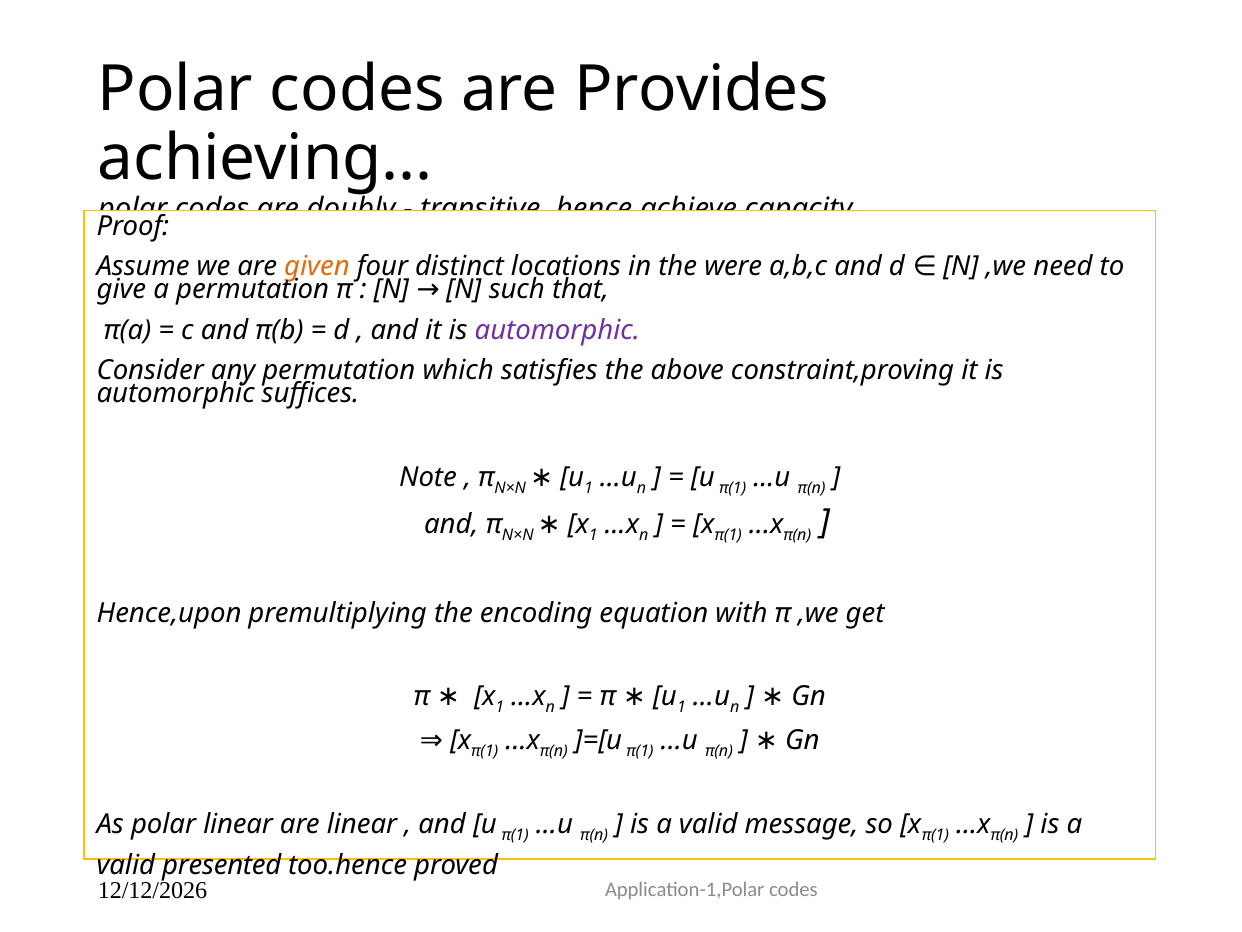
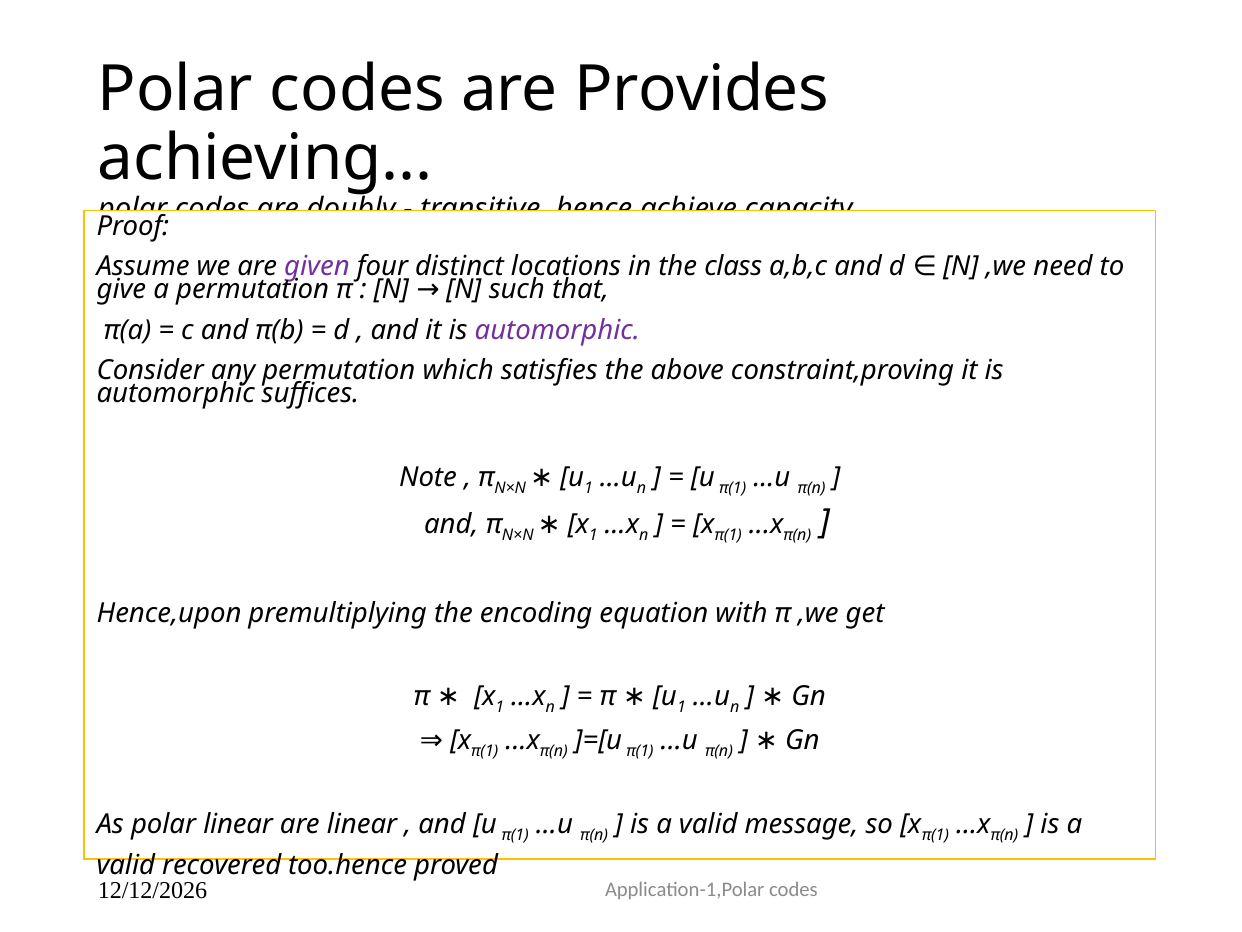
given colour: orange -> purple (317, 266)
were: were -> class (733, 266)
presented: presented -> recovered (222, 865)
